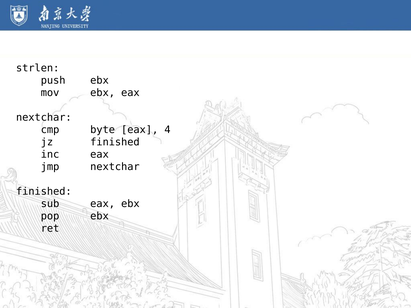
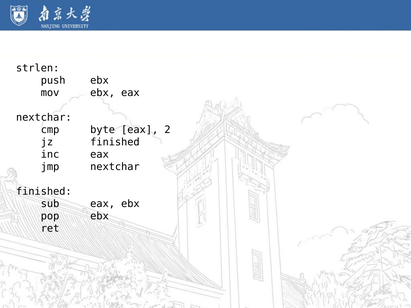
4: 4 -> 2 (167, 130)
